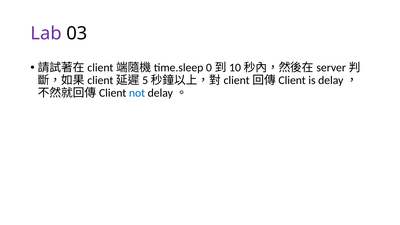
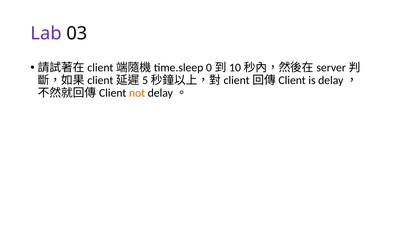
not colour: blue -> orange (137, 93)
